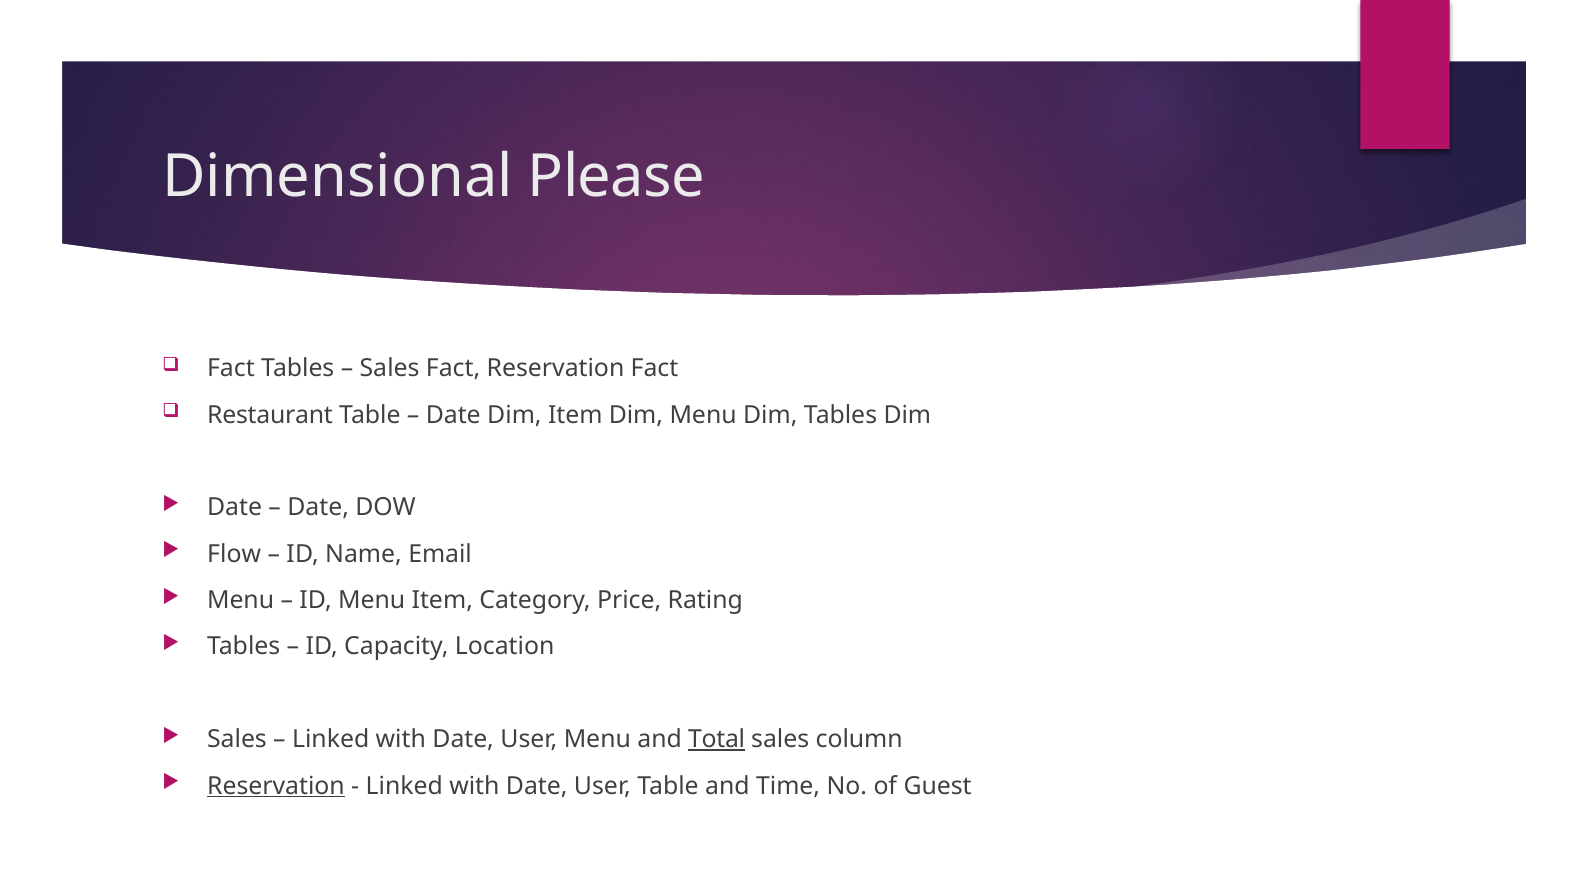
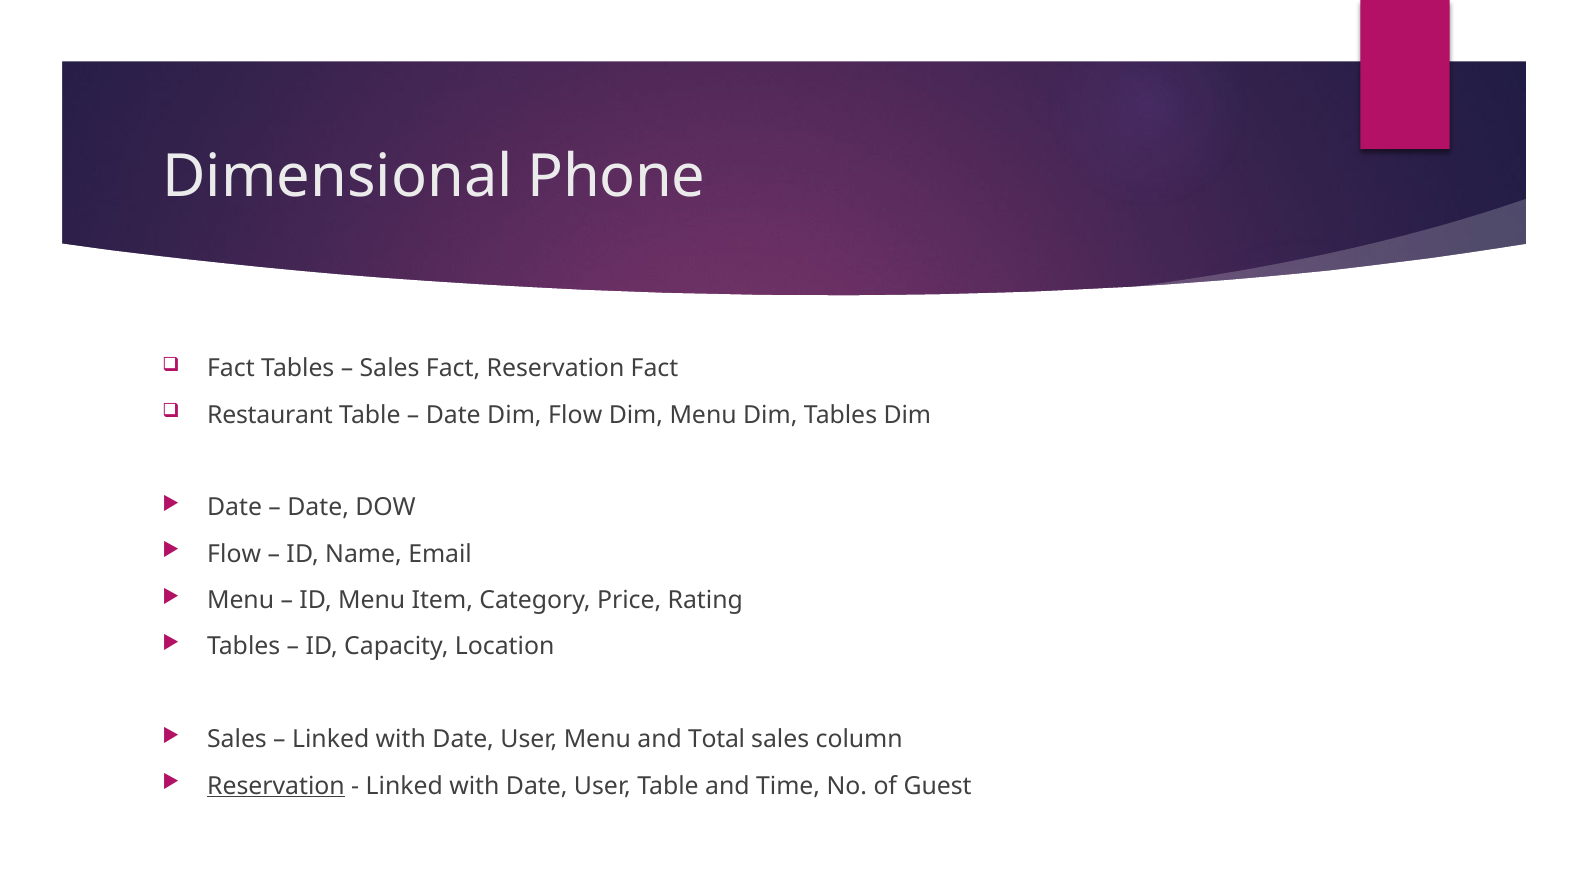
Please: Please -> Phone (616, 177)
Dim Item: Item -> Flow (575, 415)
Total underline: present -> none (717, 739)
